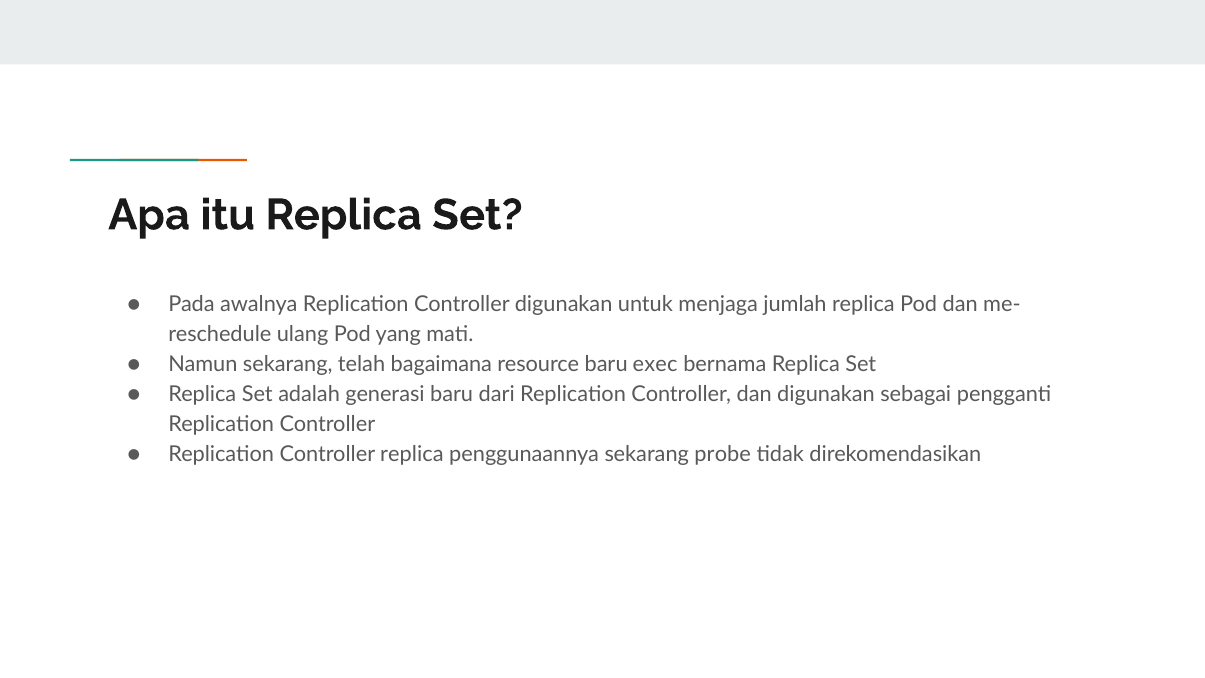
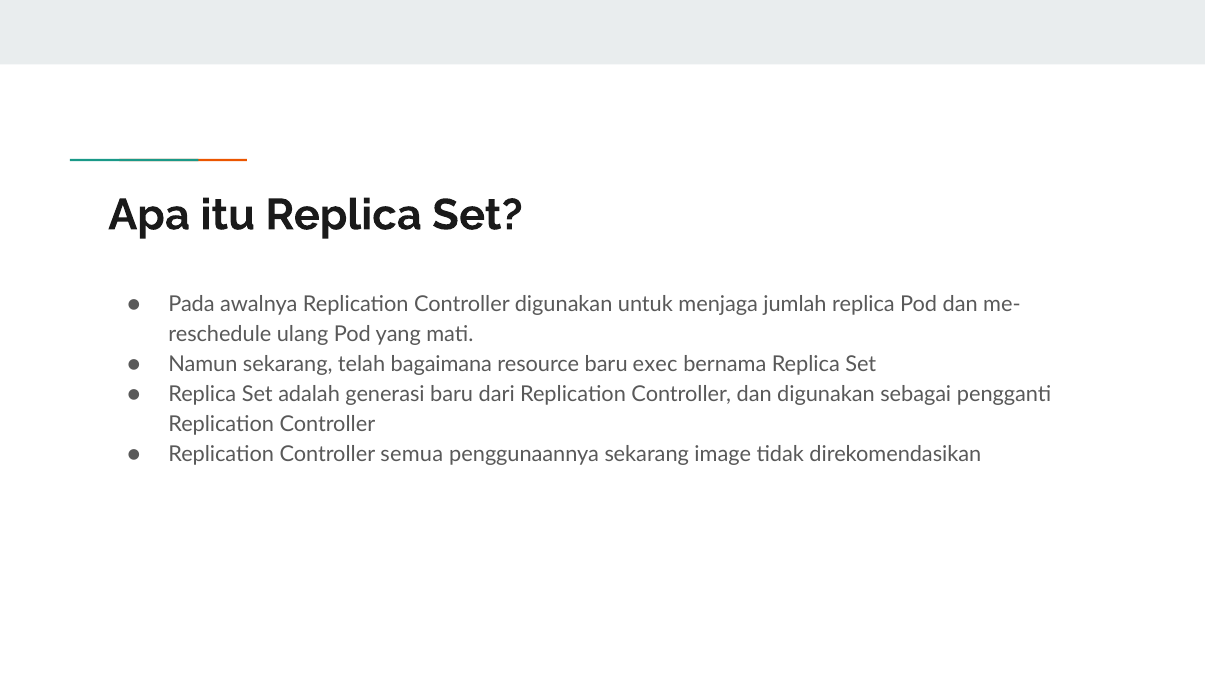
Controller replica: replica -> semua (412, 455)
probe: probe -> image (723, 455)
